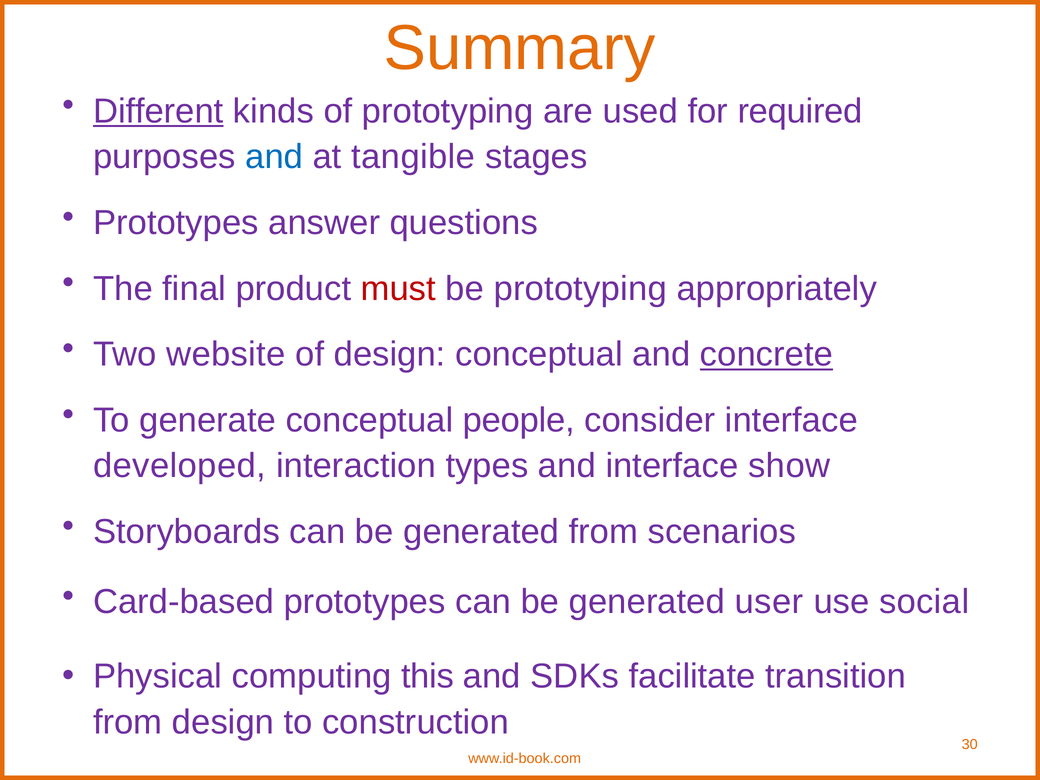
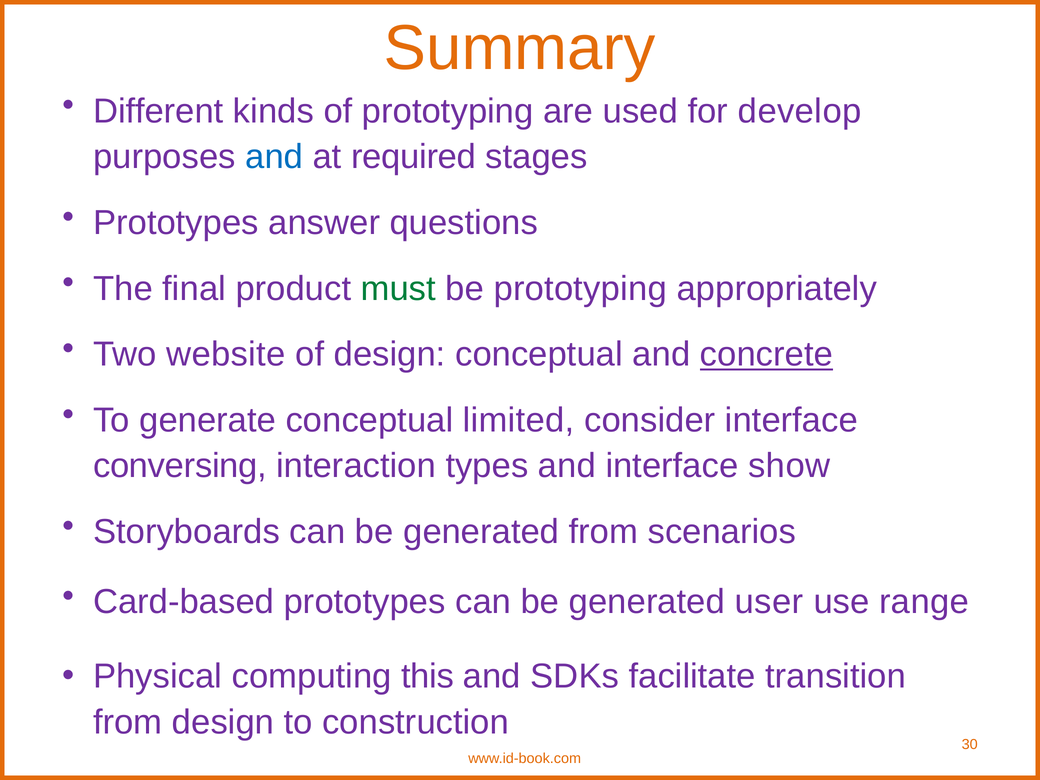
Different underline: present -> none (158, 111)
required: required -> develop (800, 111)
tangible: tangible -> required (414, 157)
must colour: red -> green (398, 289)
people: people -> limited (519, 420)
developed: developed -> conversing (180, 466)
social: social -> range (924, 602)
